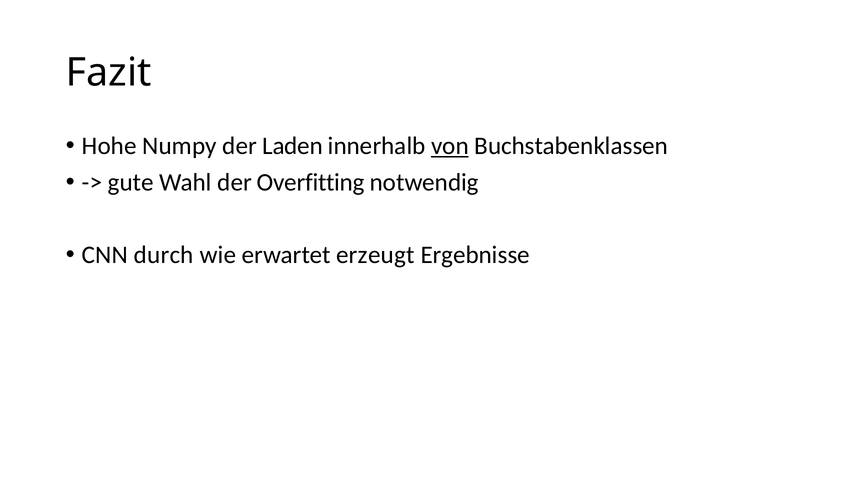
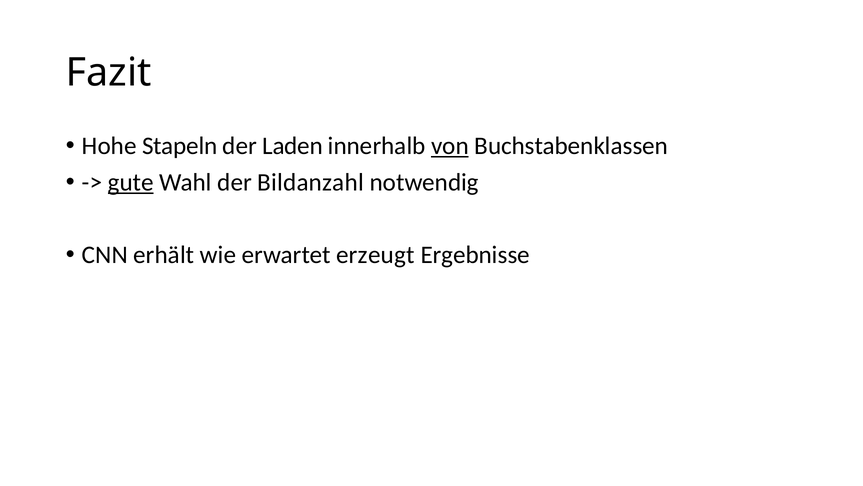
Numpy: Numpy -> Stapeln (180, 146)
gute underline: none -> present (131, 182)
Overfitting: Overfitting -> Bildanzahl (311, 182)
durch: durch -> erhält (164, 254)
